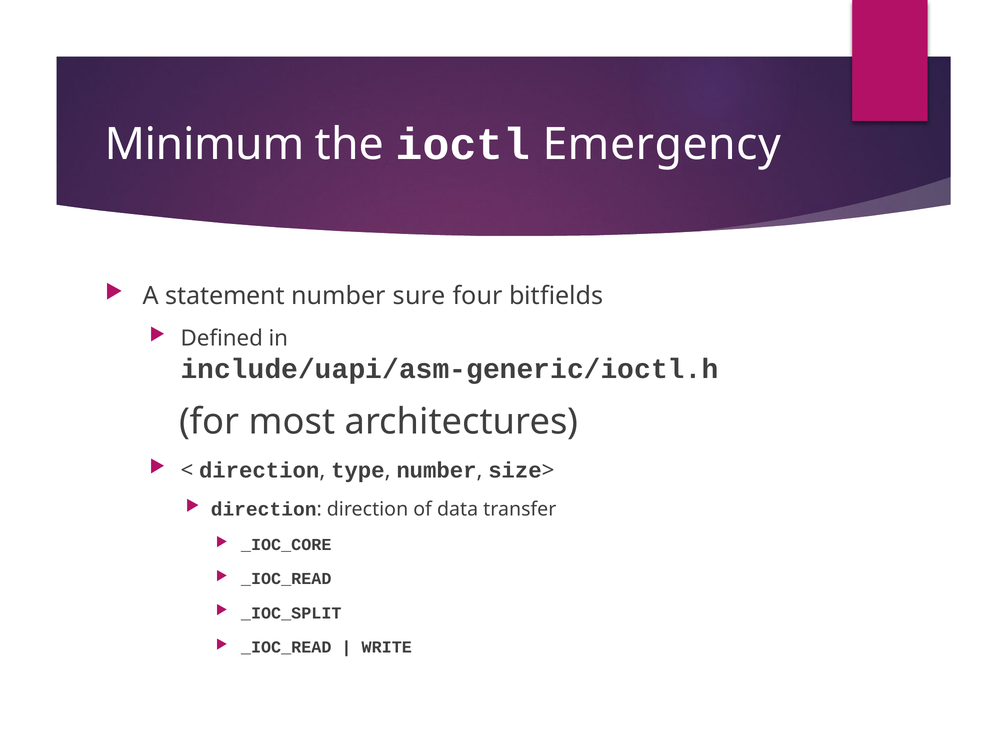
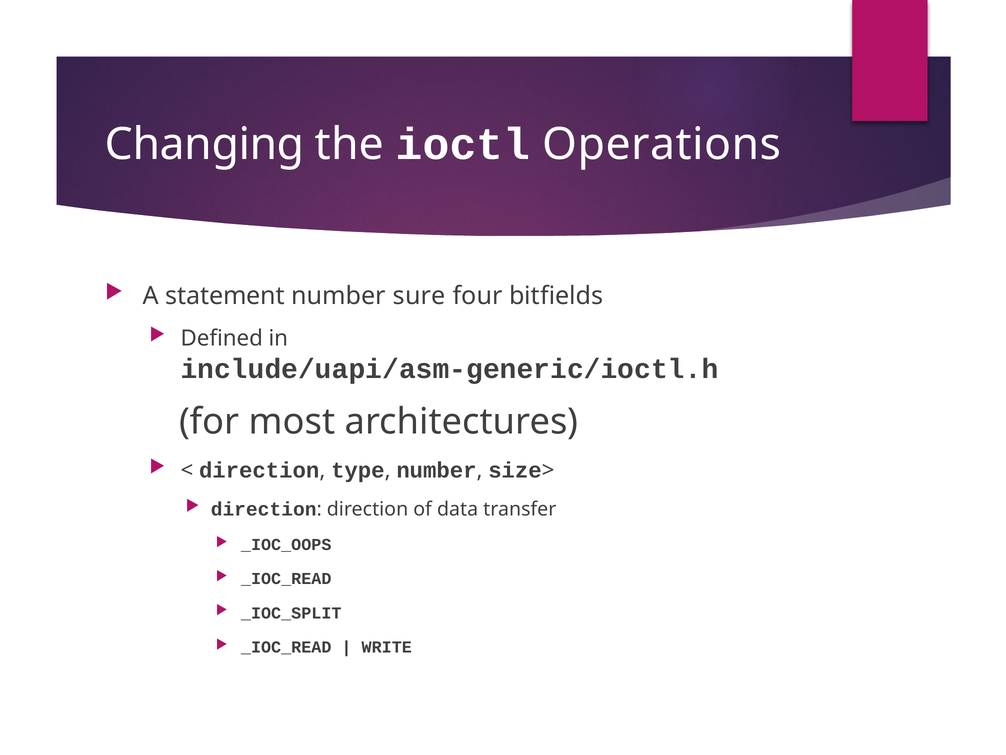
Minimum: Minimum -> Changing (205, 144)
Emergency: Emergency -> Operations (662, 144)
_IOC_CORE: _IOC_CORE -> _IOC_OOPS (286, 544)
